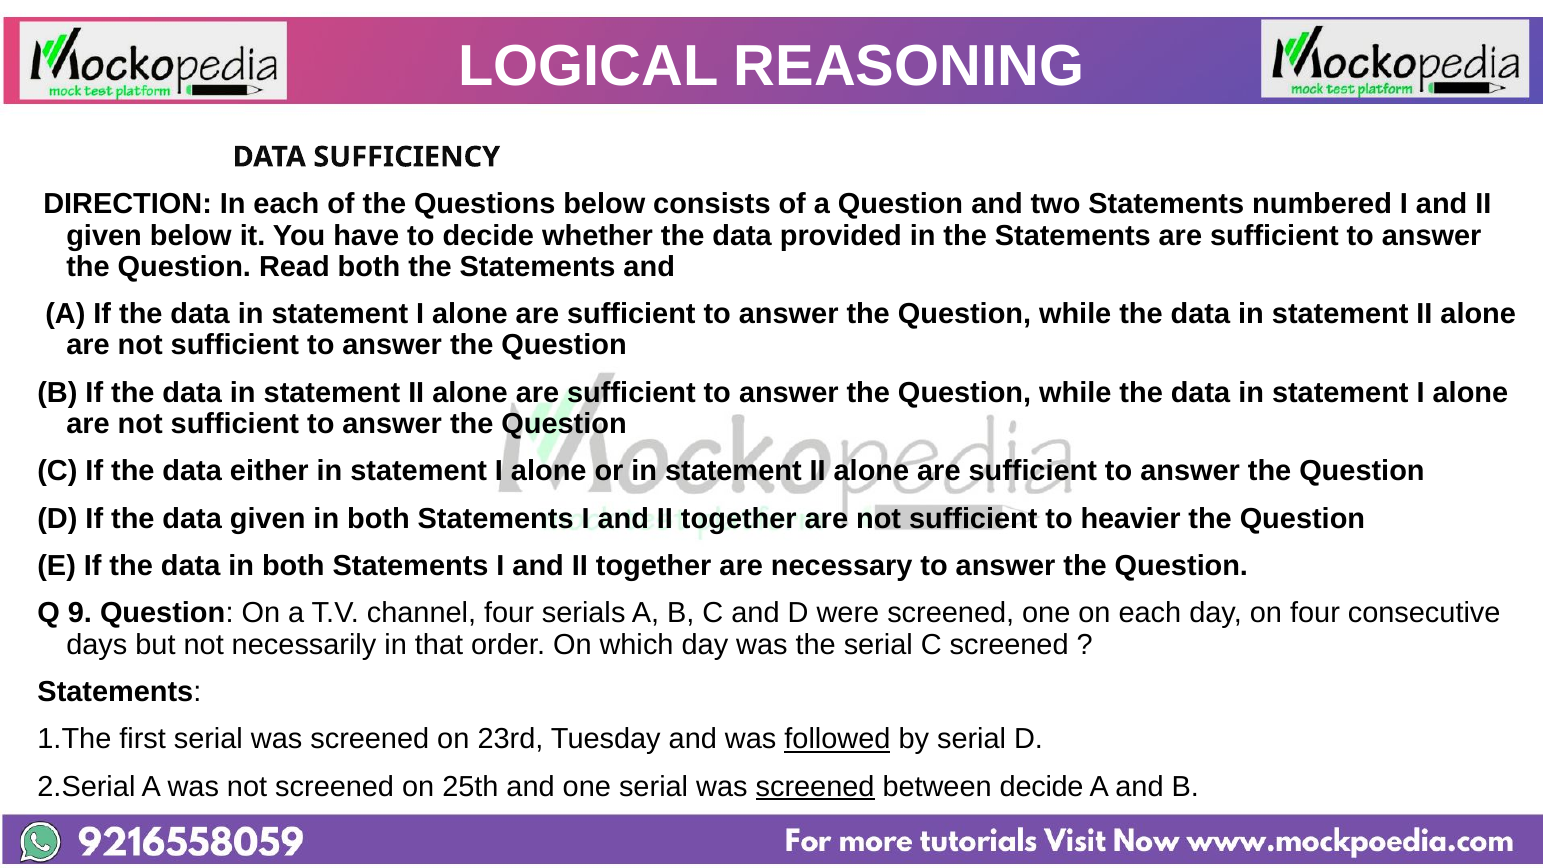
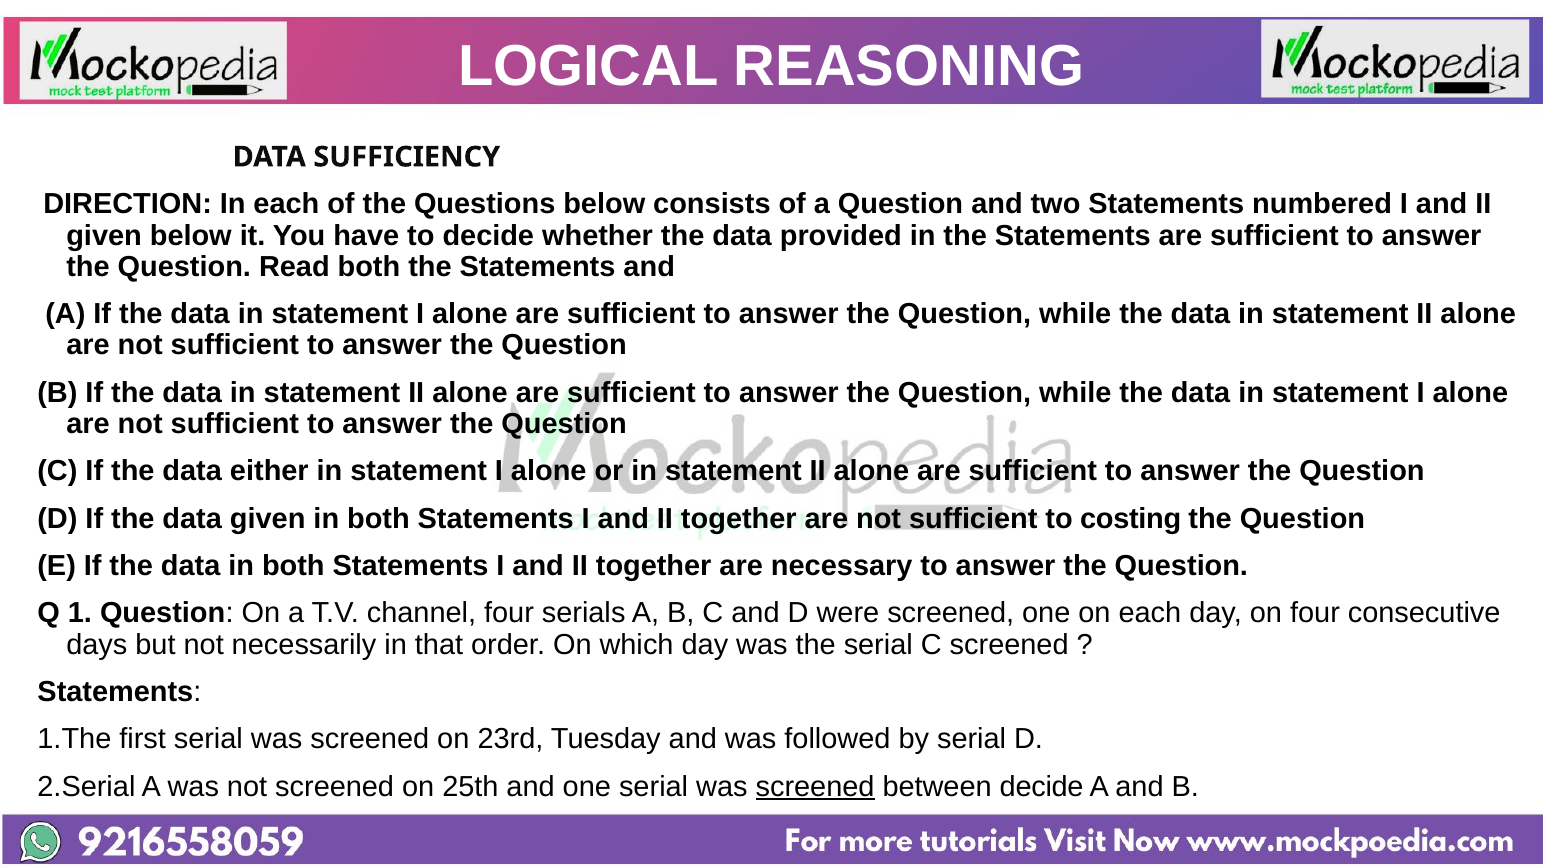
heavier: heavier -> costing (1131, 519)
9: 9 -> 1 (80, 613)
followed underline: present -> none (837, 739)
